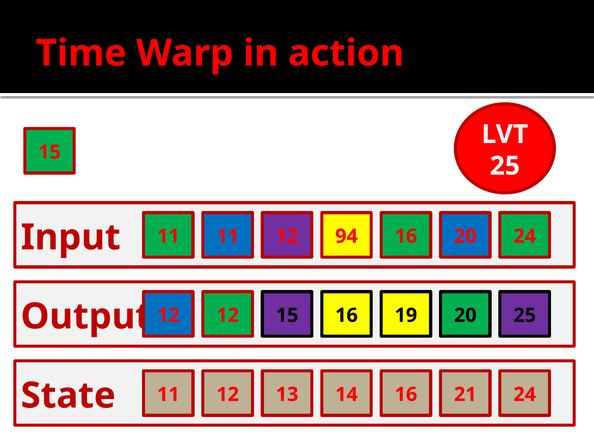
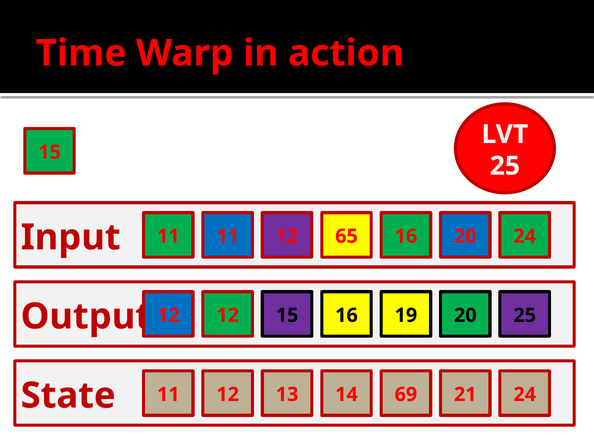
94: 94 -> 65 (347, 237)
16: 16 -> 69 (406, 395)
